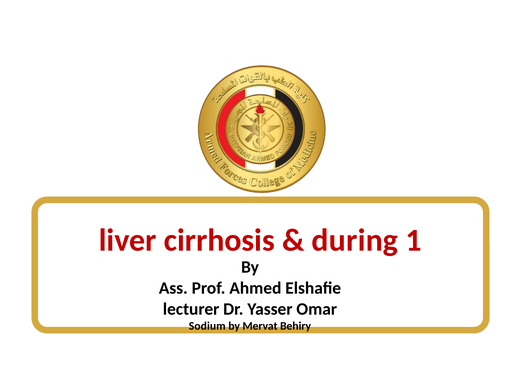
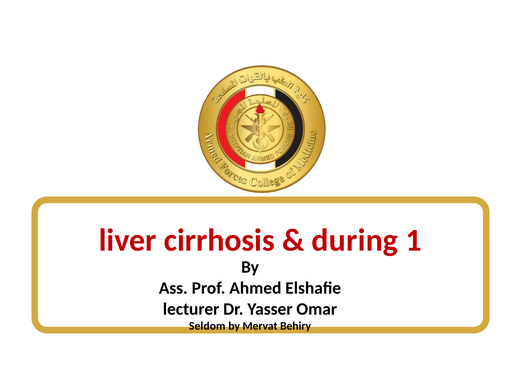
Sodium: Sodium -> Seldom (207, 326)
